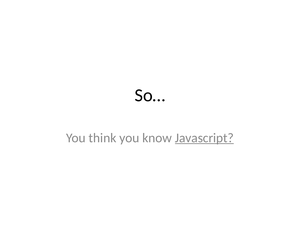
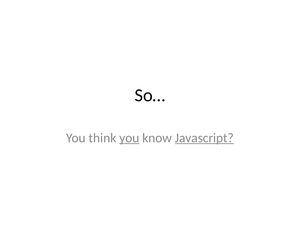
you underline: none -> present (129, 138)
